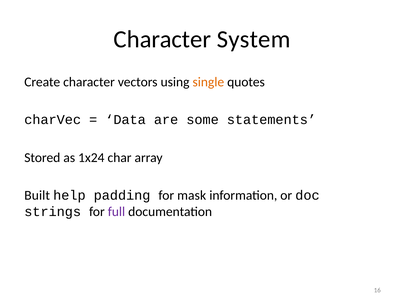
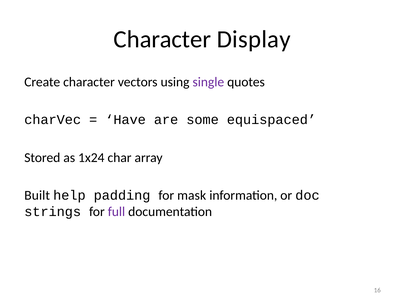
System: System -> Display (254, 39)
single colour: orange -> purple (208, 82)
Data: Data -> Have (126, 120)
statements: statements -> equispaced (271, 120)
